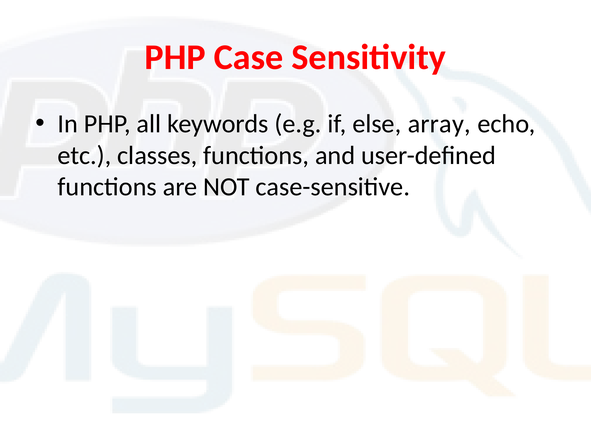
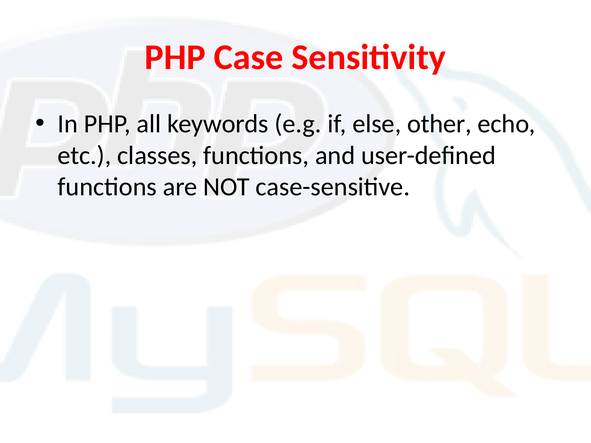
array: array -> other (439, 124)
